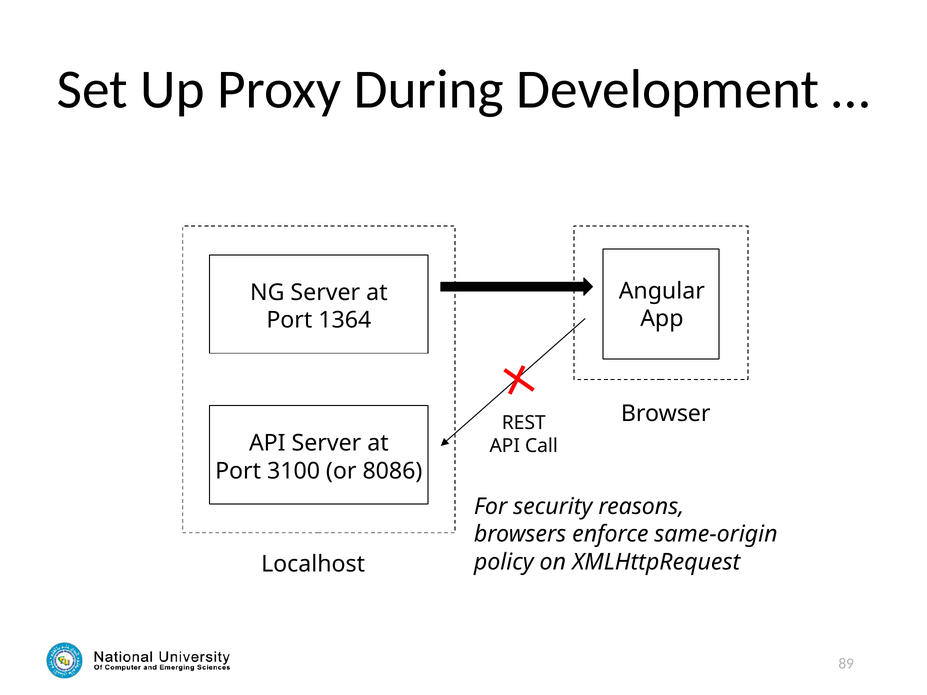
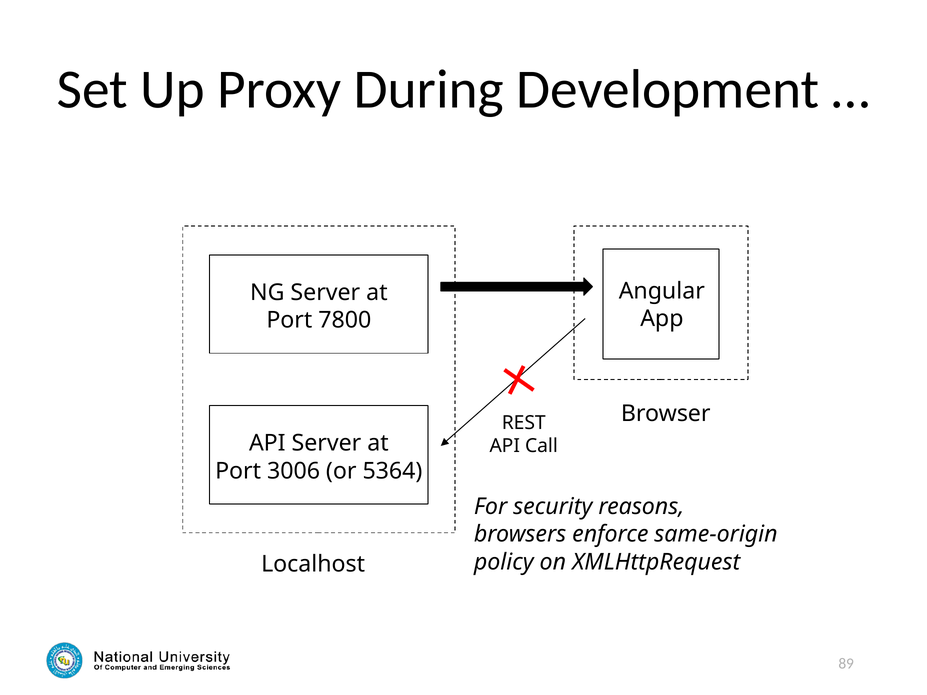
1364: 1364 -> 7800 (345, 320)
3100: 3100 -> 3006 (294, 471)
8086: 8086 -> 5364 (392, 471)
